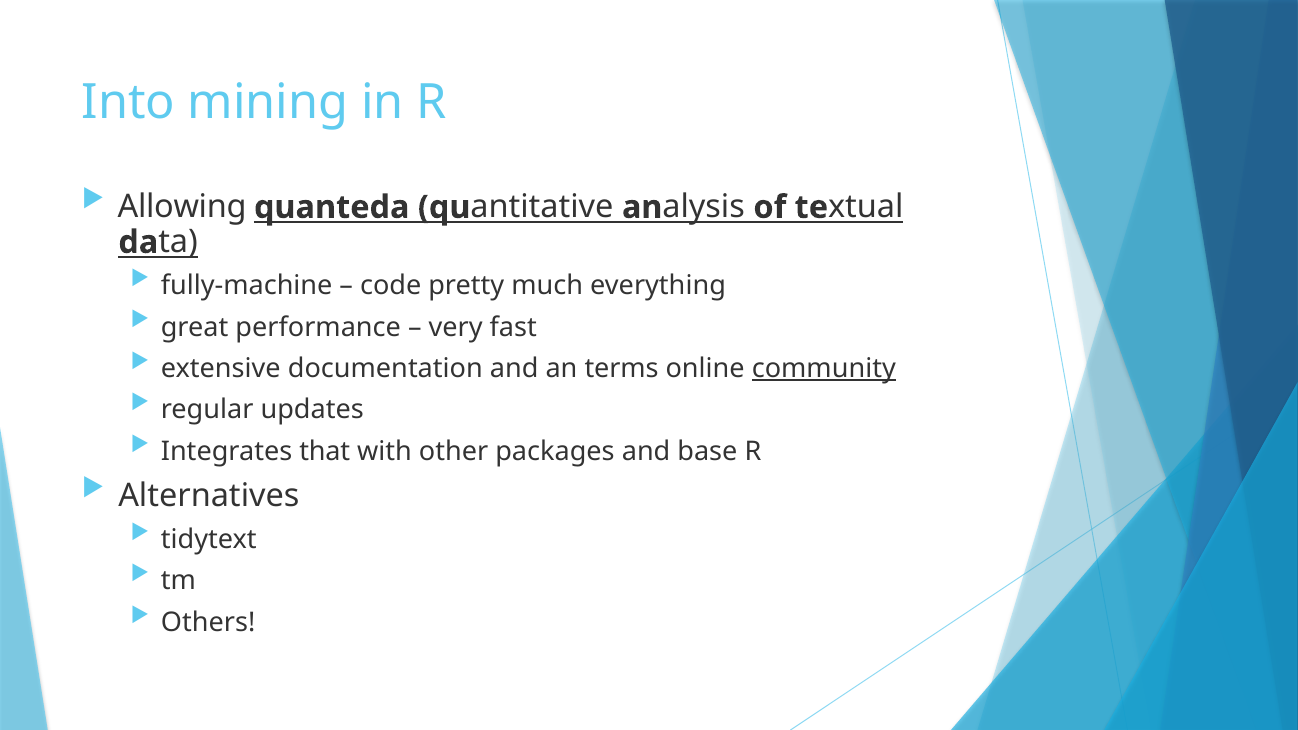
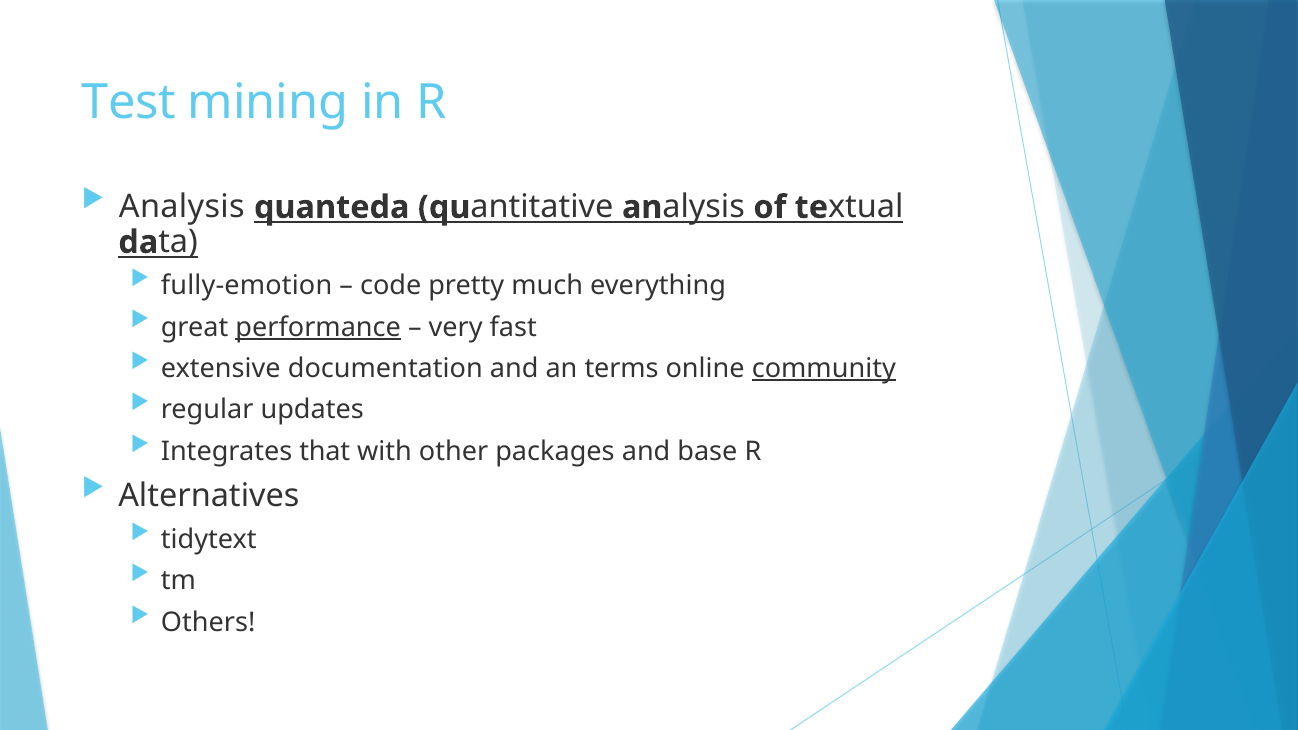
Into: Into -> Test (129, 102)
Allowing: Allowing -> Analysis (182, 207)
fully-machine: fully-machine -> fully-emotion (247, 286)
performance underline: none -> present (318, 327)
